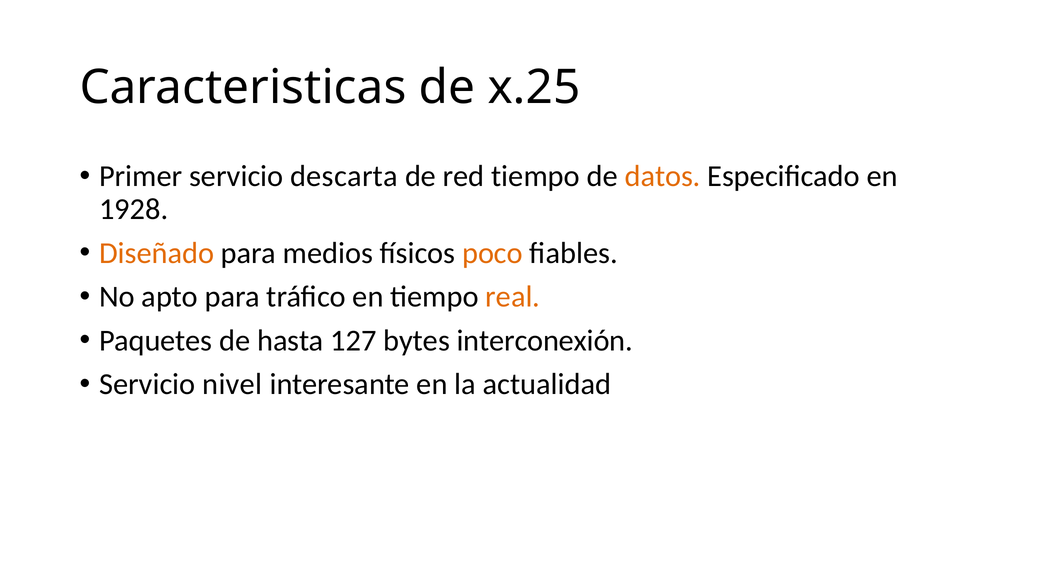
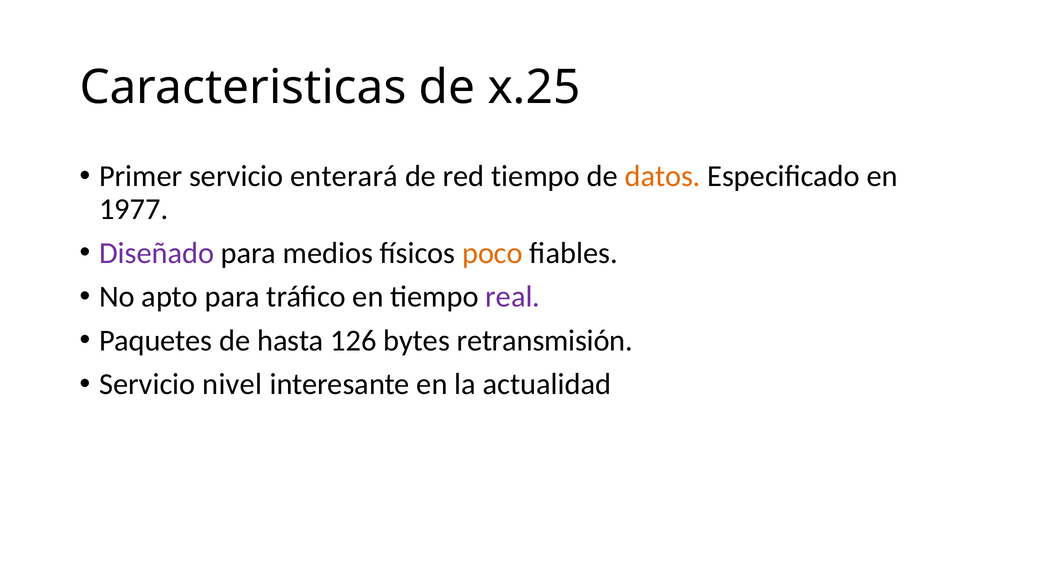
descarta: descarta -> enterará (344, 176)
1928: 1928 -> 1977 (134, 209)
Diseñado colour: orange -> purple (157, 253)
real colour: orange -> purple (513, 297)
127: 127 -> 126 (353, 340)
interconexión: interconexión -> retransmisión (545, 340)
